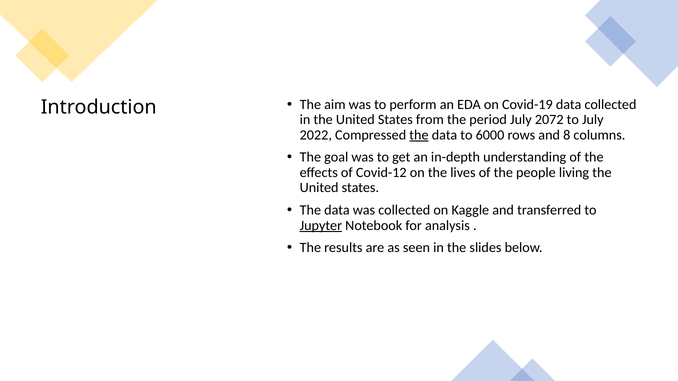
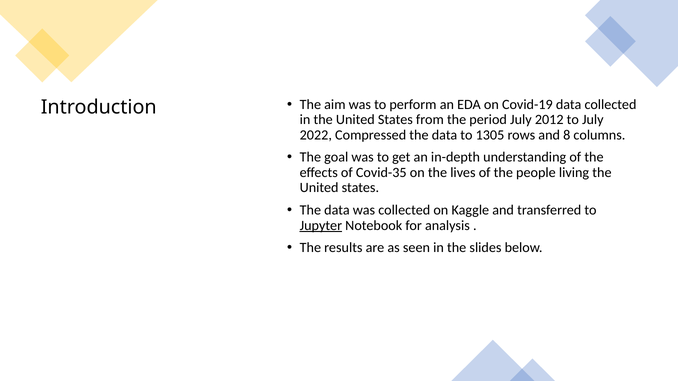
2072: 2072 -> 2012 (549, 120)
the underline: present -> none (419, 135)
6000: 6000 -> 1305 (490, 135)
Covid-12: Covid-12 -> Covid-35 (381, 173)
